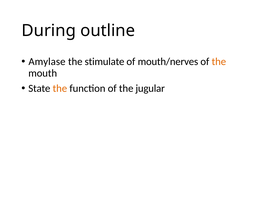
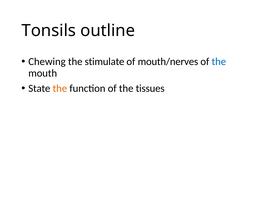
During: During -> Tonsils (49, 31)
Amylase: Amylase -> Chewing (47, 62)
the colour: orange -> blue (219, 62)
jugular: jugular -> tissues (150, 88)
